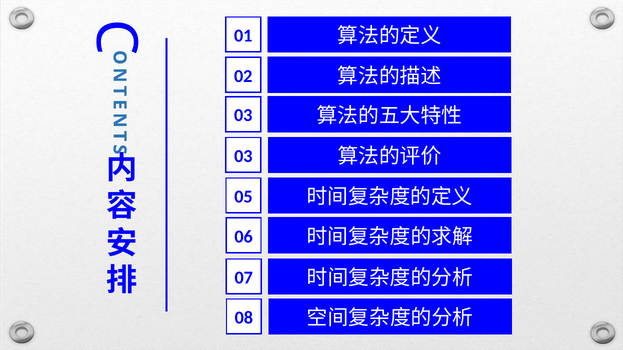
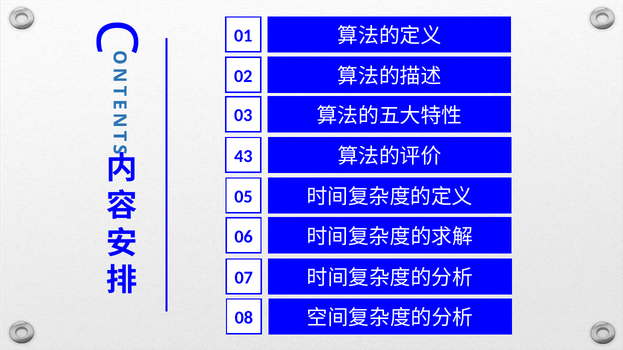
03: 03 -> 43 (243, 156)
